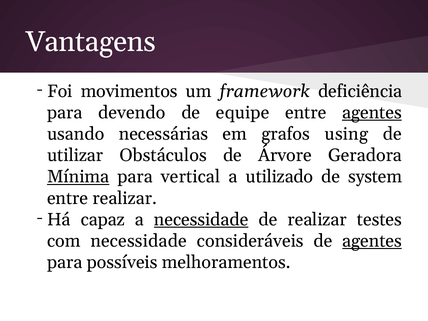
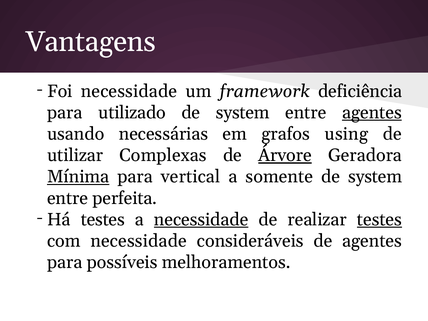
Foi movimentos: movimentos -> necessidade (129, 91)
devendo: devendo -> utilizado (132, 113)
equipe: equipe -> system (243, 113)
Obstáculos: Obstáculos -> Complexas (163, 155)
Árvore underline: none -> present (285, 155)
utilizado: utilizado -> somente (279, 177)
entre realizar: realizar -> perfeita (125, 198)
Há capaz: capaz -> testes (103, 220)
testes underline: none -> present (379, 220)
agentes underline: present -> none (372, 241)
